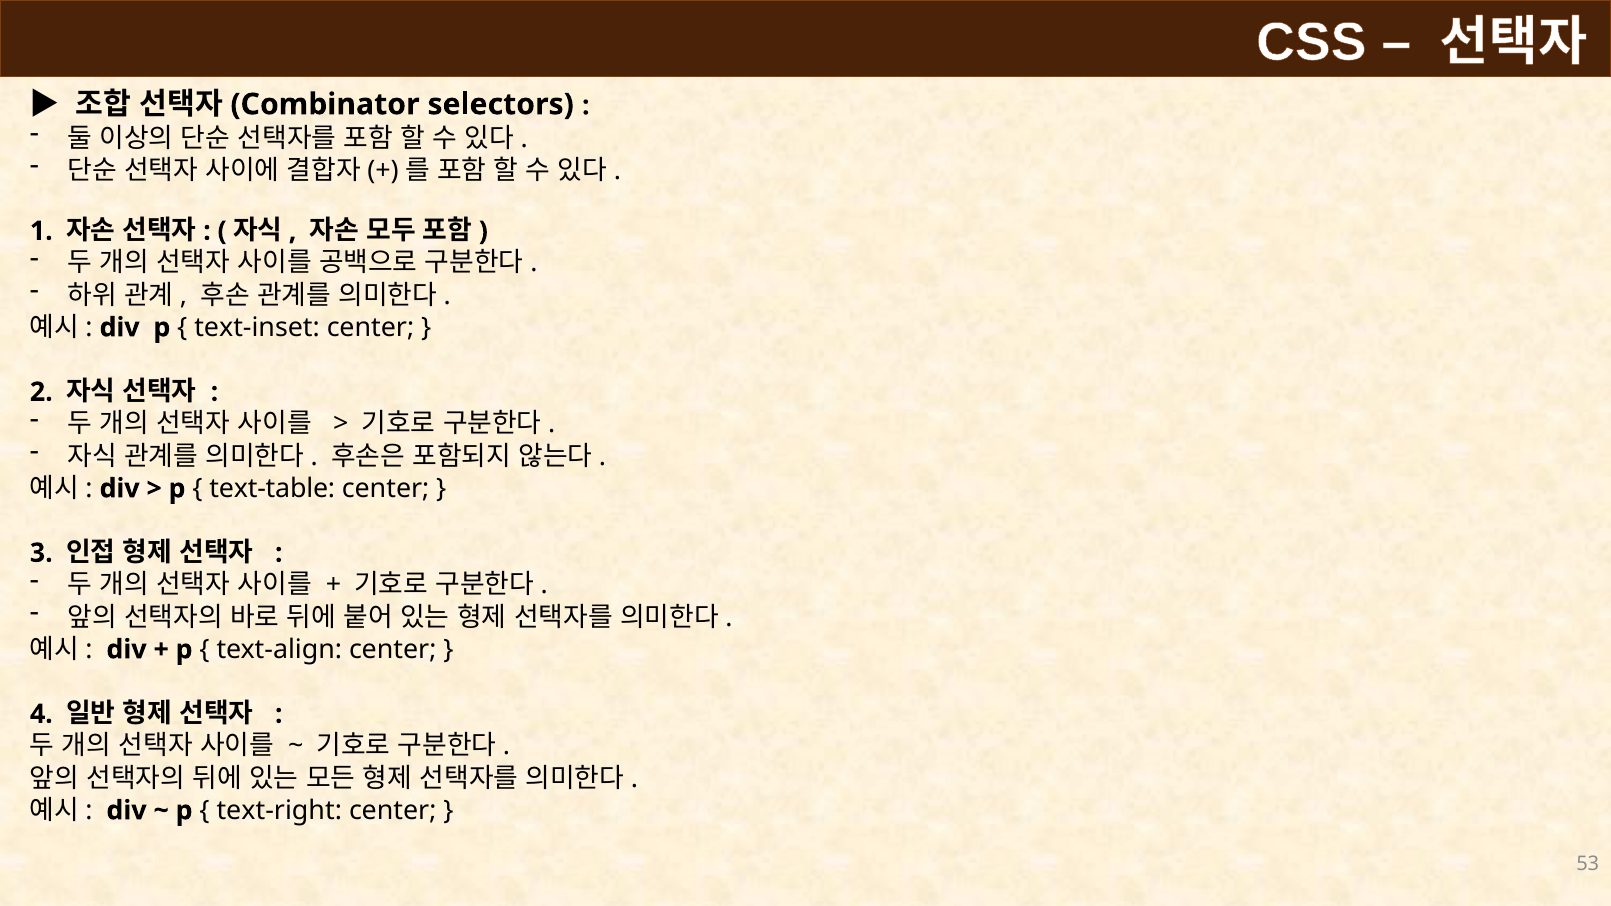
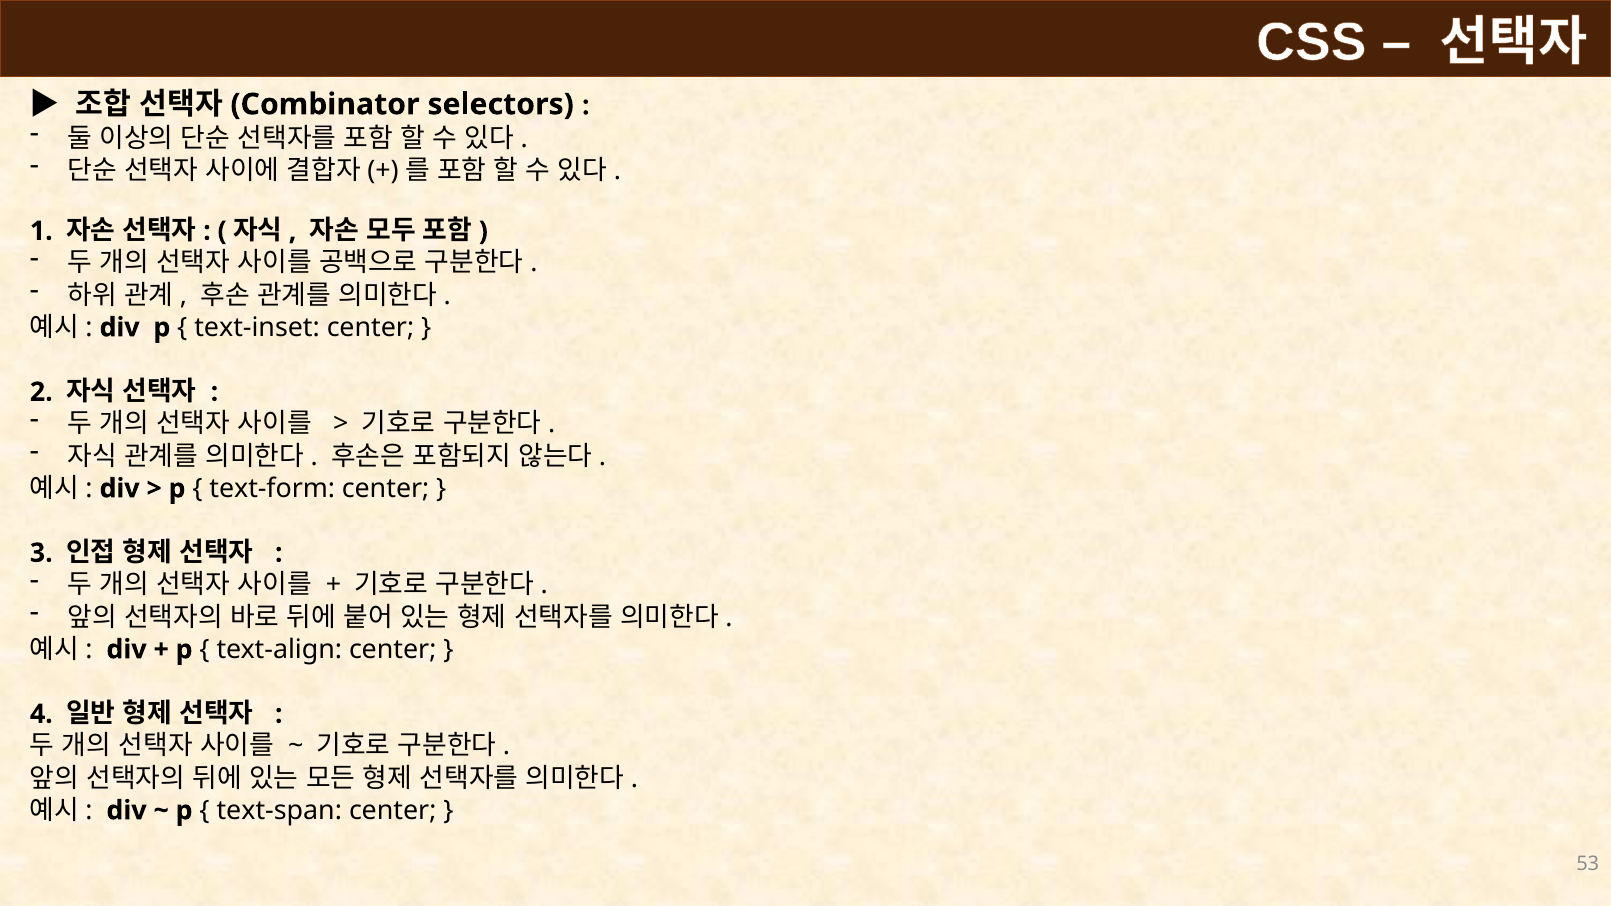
text-table: text-table -> text-form (272, 489)
text-right: text-right -> text-span (279, 811)
